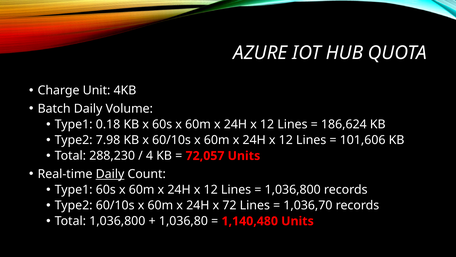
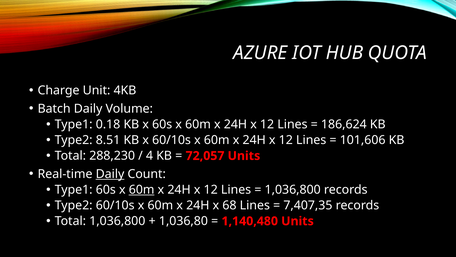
7.98: 7.98 -> 8.51 (108, 140)
60m underline: none -> present (142, 189)
72: 72 -> 68 (229, 205)
1,036,70: 1,036,70 -> 7,407,35 (308, 205)
